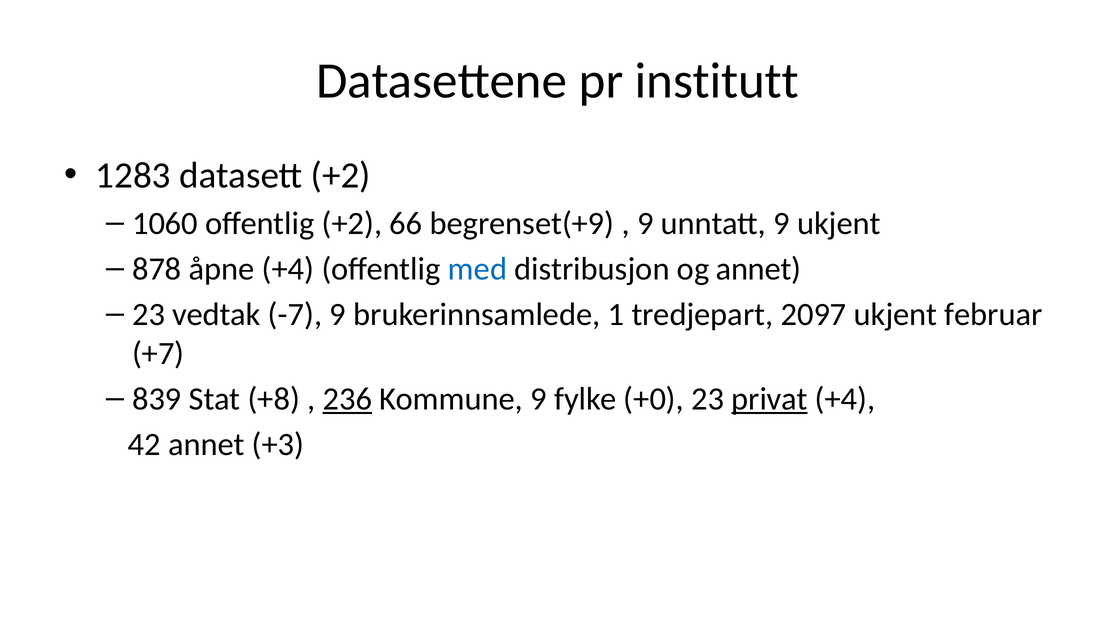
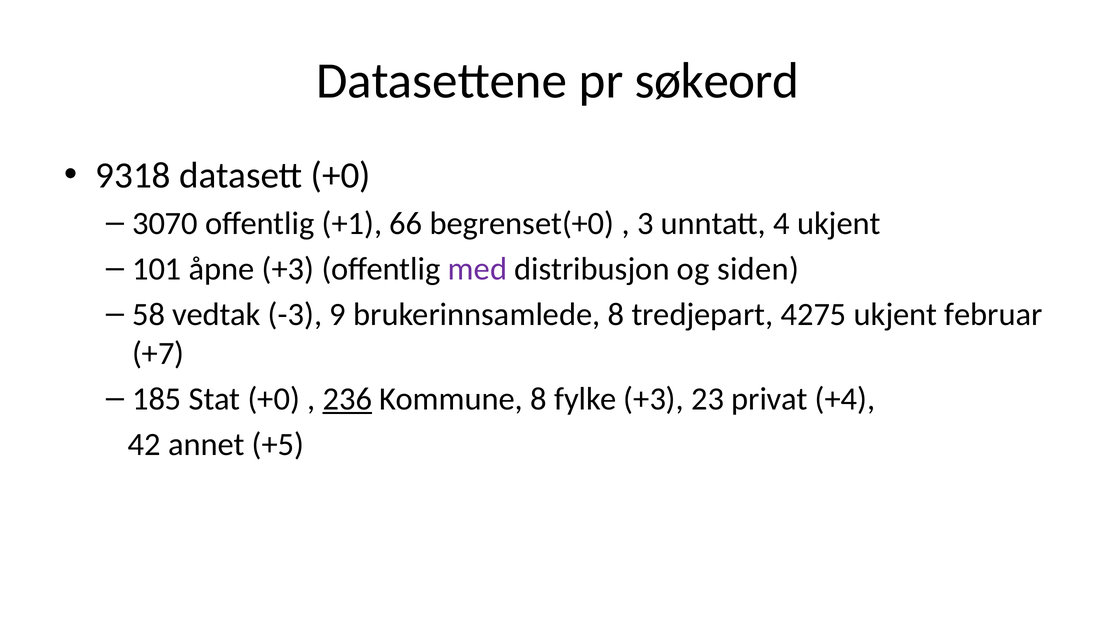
institutt: institutt -> søkeord (717, 81)
1283: 1283 -> 9318 (133, 175)
datasett +2: +2 -> +0 (341, 175)
1060: 1060 -> 3070 (165, 224)
offentlig +2: +2 -> +1 (352, 224)
begrenset(+9: begrenset(+9 -> begrenset(+0 (522, 224)
9: 9 -> 3 (645, 224)
unntatt 9: 9 -> 4 (782, 224)
878: 878 -> 101 (157, 269)
åpne +4: +4 -> +3 (288, 269)
med colour: blue -> purple (477, 269)
og annet: annet -> siden (758, 269)
23: 23 -> 58 (149, 315)
-7: -7 -> -3 (295, 315)
brukerinnsamlede 1: 1 -> 8 (616, 315)
2097: 2097 -> 4275 (814, 315)
839: 839 -> 185 (157, 399)
Stat +8: +8 -> +0 (274, 399)
Kommune 9: 9 -> 8 (538, 399)
fylke +0: +0 -> +3 (654, 399)
privat underline: present -> none (770, 399)
+3: +3 -> +5 (278, 445)
